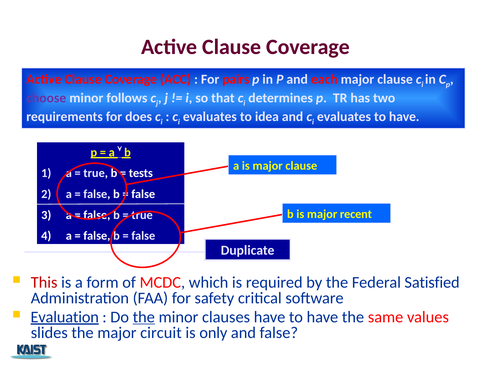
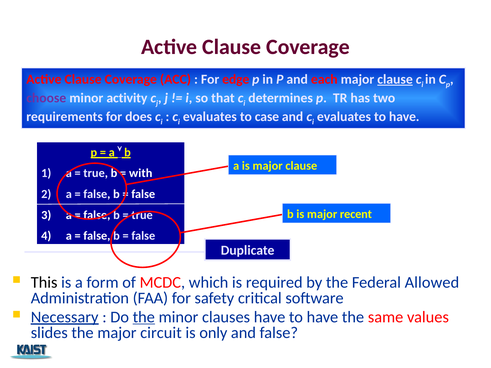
pairs: pairs -> edge (236, 79)
clause underline: none -> present (395, 79)
follows: follows -> activity (127, 98)
idea: idea -> case (267, 117)
tests: tests -> with (141, 173)
This colour: red -> black (44, 282)
Satisfied: Satisfied -> Allowed (432, 282)
Evaluation: Evaluation -> Necessary (65, 317)
